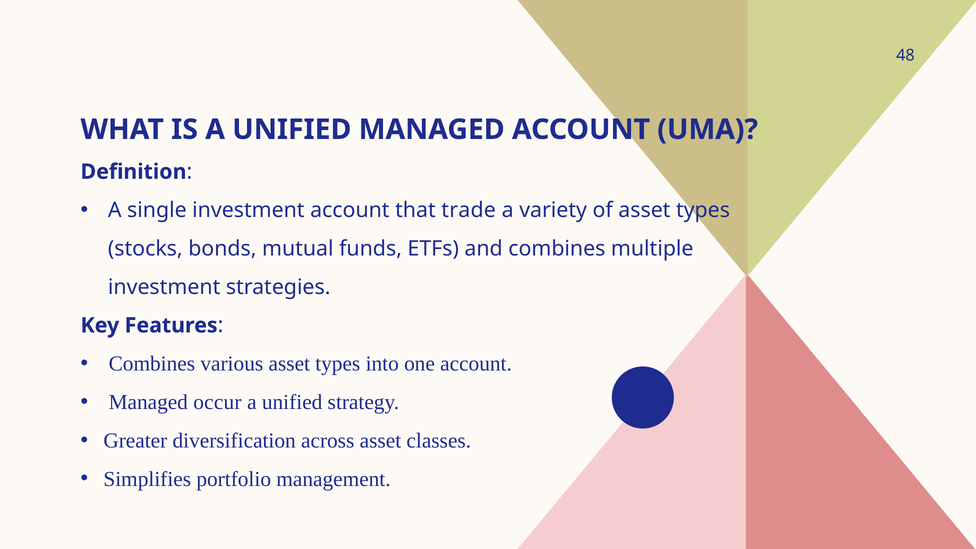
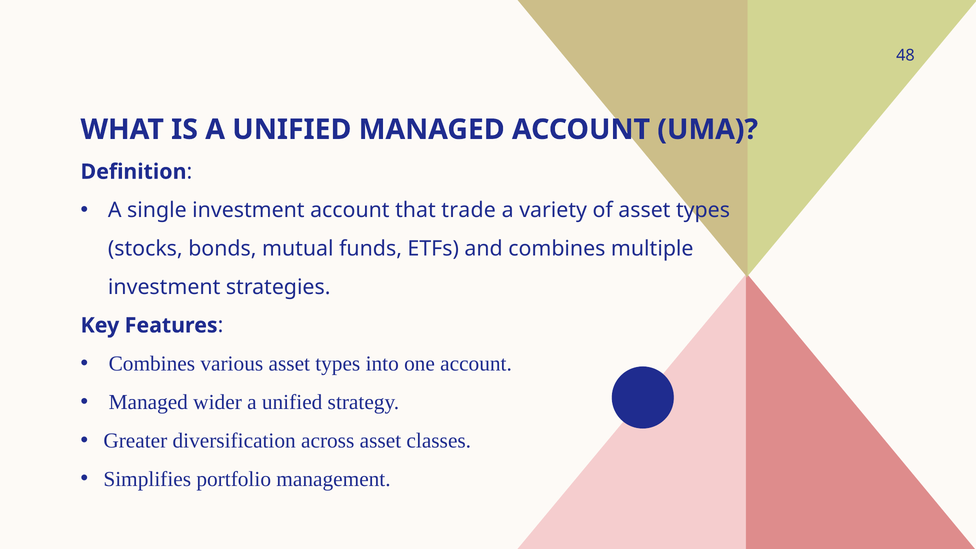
occur: occur -> wider (218, 402)
